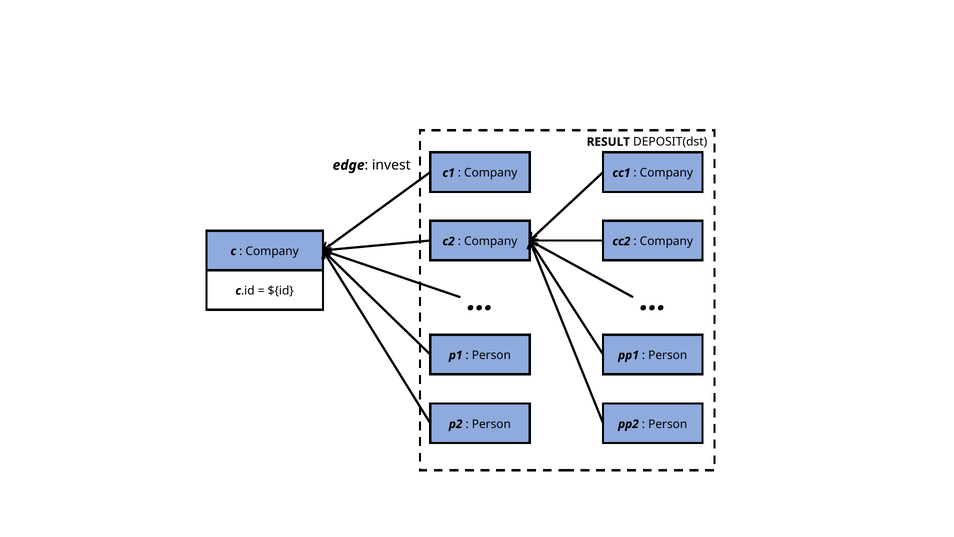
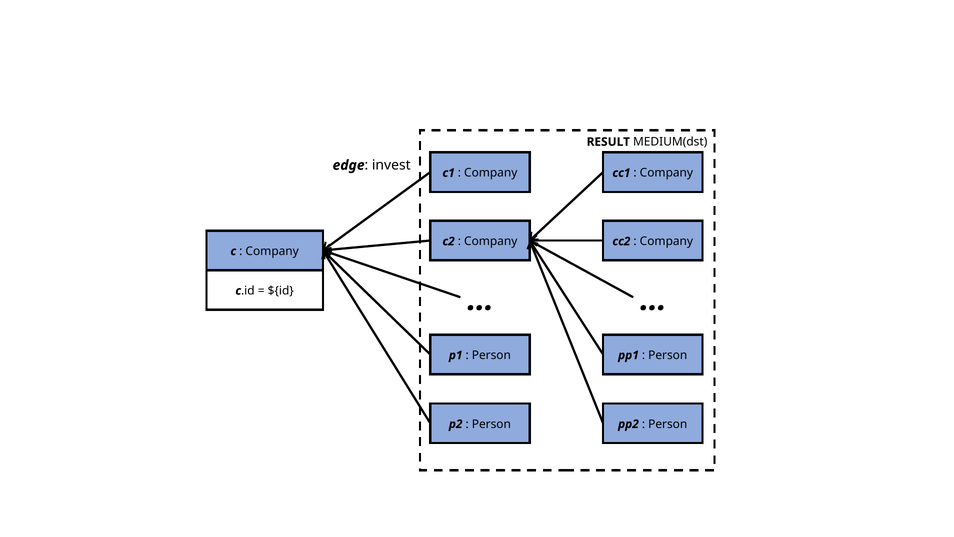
DEPOSIT(dst: DEPOSIT(dst -> MEDIUM(dst (670, 142)
